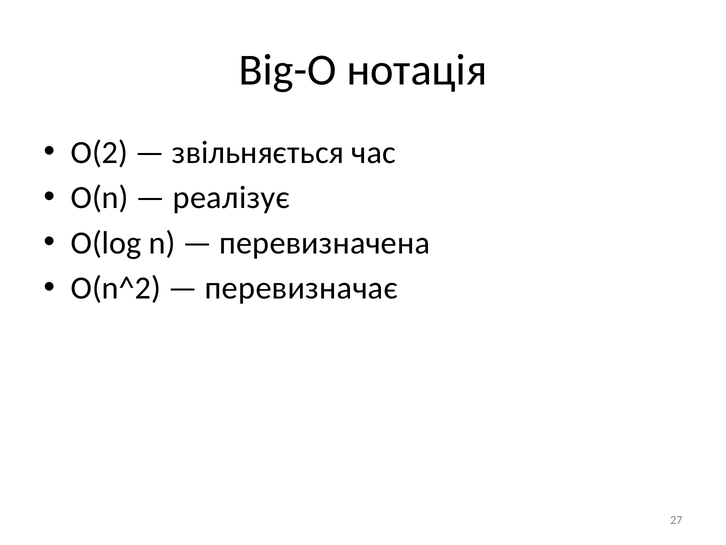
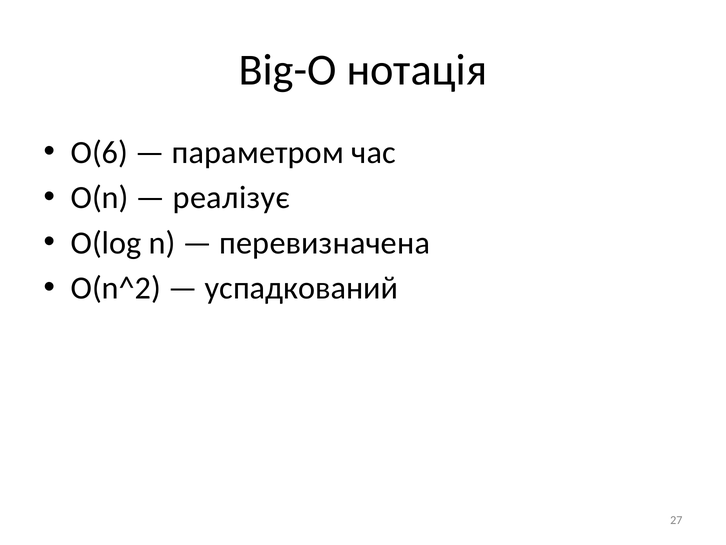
O(2: O(2 -> O(6 (99, 152)
звільняється: звільняється -> параметром (258, 152)
перевизначає: перевизначає -> успадкований (302, 288)
